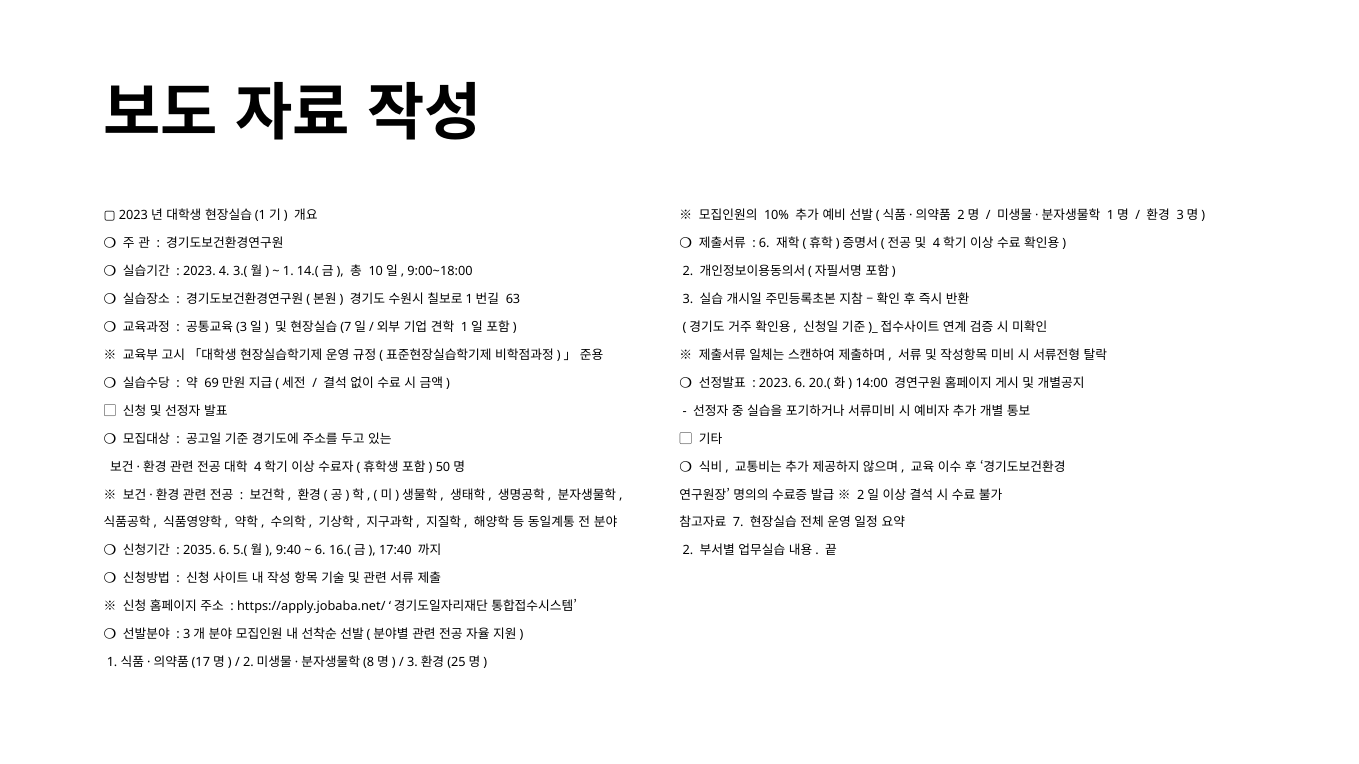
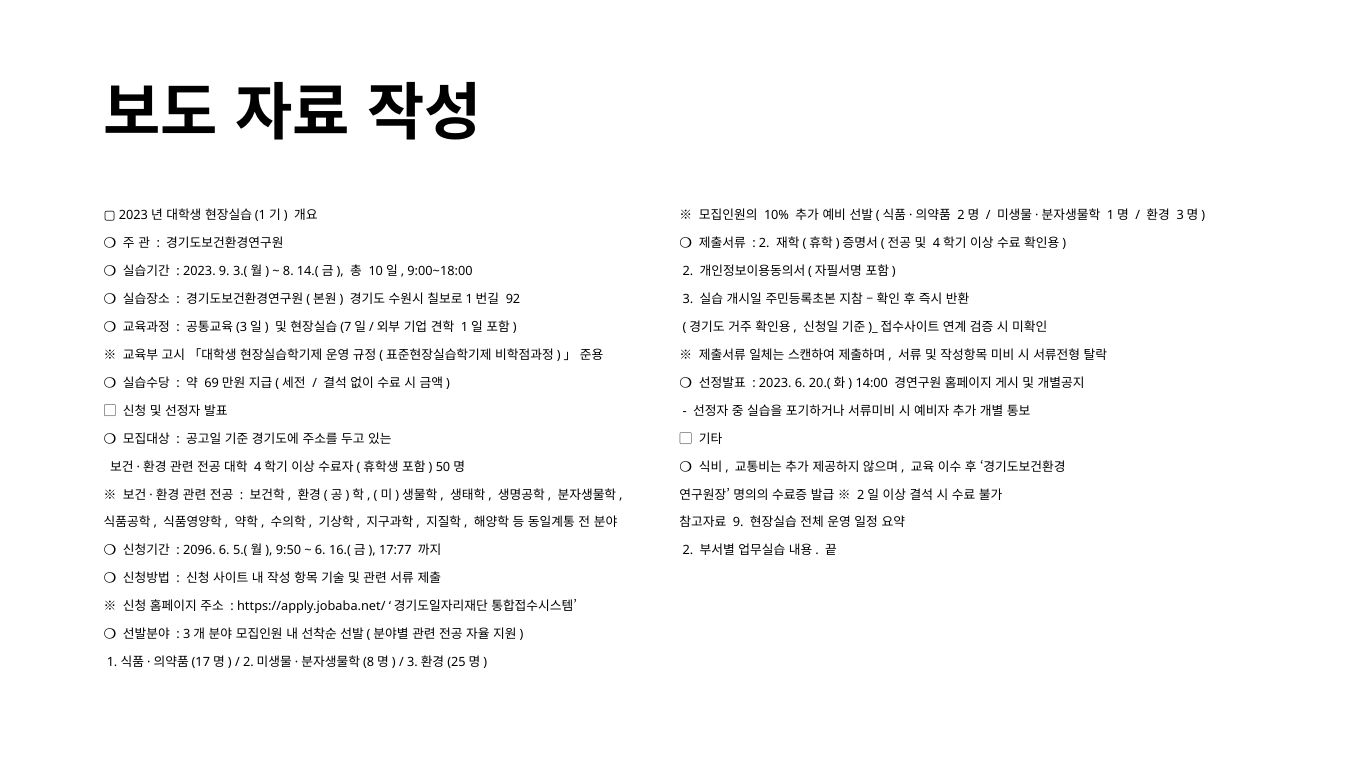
6: 6 -> 2 (764, 243)
2023 4: 4 -> 9 (224, 271)
1: 1 -> 8 (288, 271)
63: 63 -> 92 (513, 299)
7: 7 -> 9 (738, 523)
2035: 2035 -> 2096 (199, 551)
9:40: 9:40 -> 9:50 (288, 551)
17:40: 17:40 -> 17:77 (395, 551)
